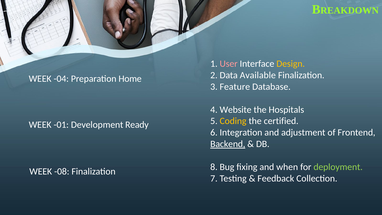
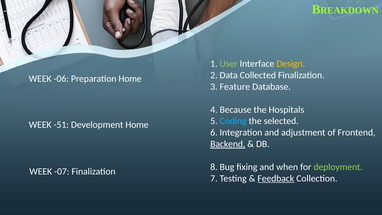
User colour: pink -> light green (229, 64)
Available: Available -> Collected (258, 75)
-04: -04 -> -06 (61, 79)
Website: Website -> Because (236, 110)
Coding colour: yellow -> light blue (233, 121)
certified: certified -> selected (281, 121)
-01: -01 -> -51 (61, 125)
Development Ready: Ready -> Home (137, 125)
-08: -08 -> -07 (62, 171)
Feedback underline: none -> present (276, 178)
